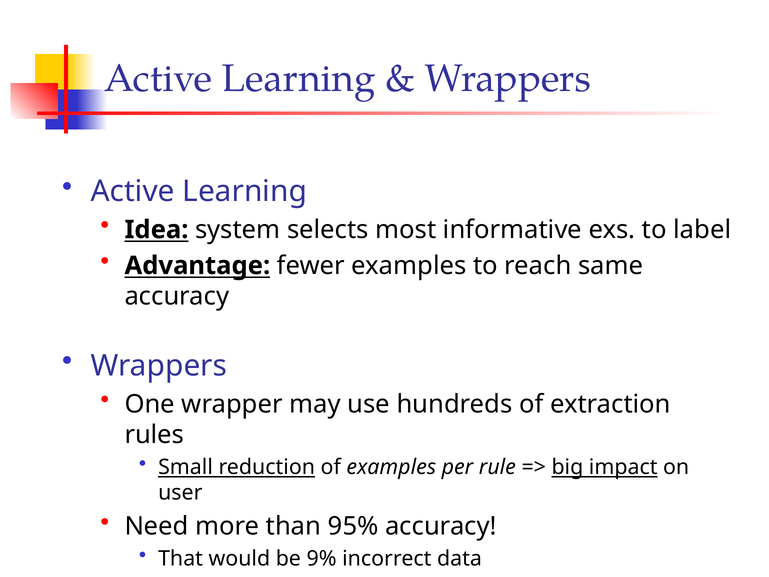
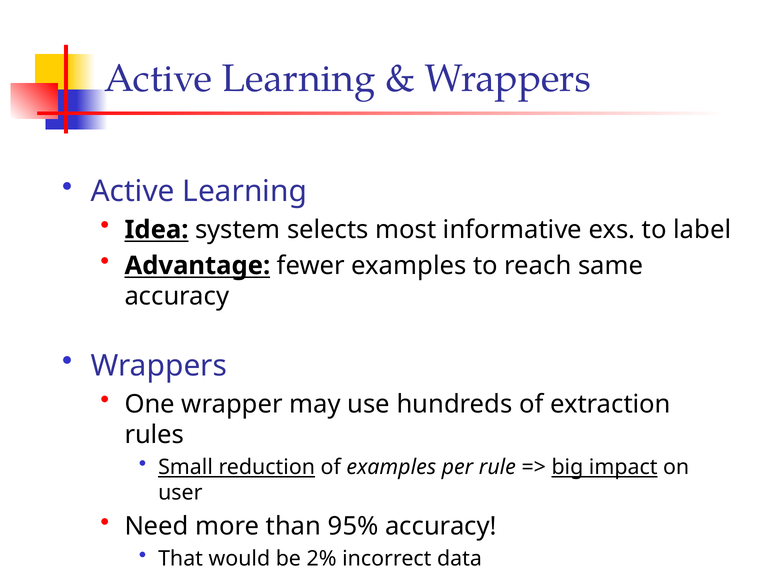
9%: 9% -> 2% (322, 558)
